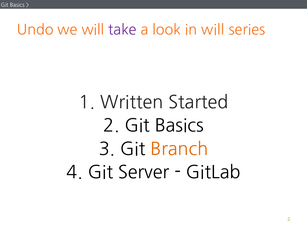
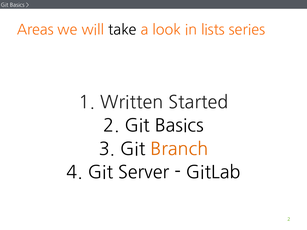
Undo: Undo -> Areas (35, 30)
take colour: purple -> black (122, 30)
in will: will -> lists (213, 30)
